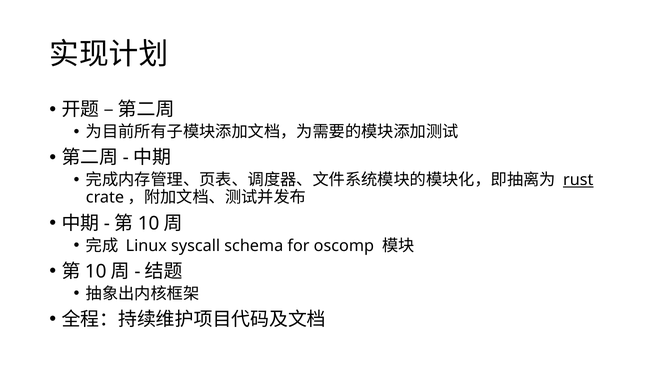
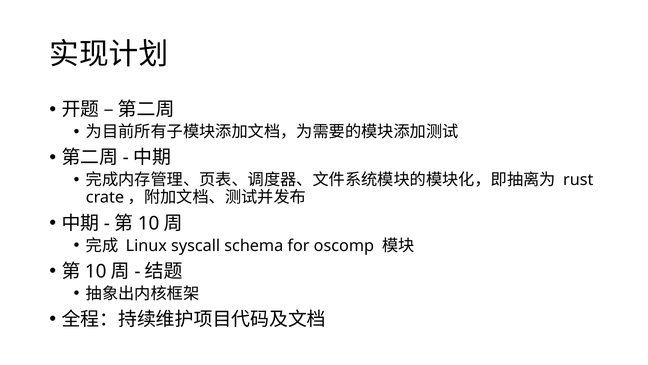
rust underline: present -> none (578, 180)
